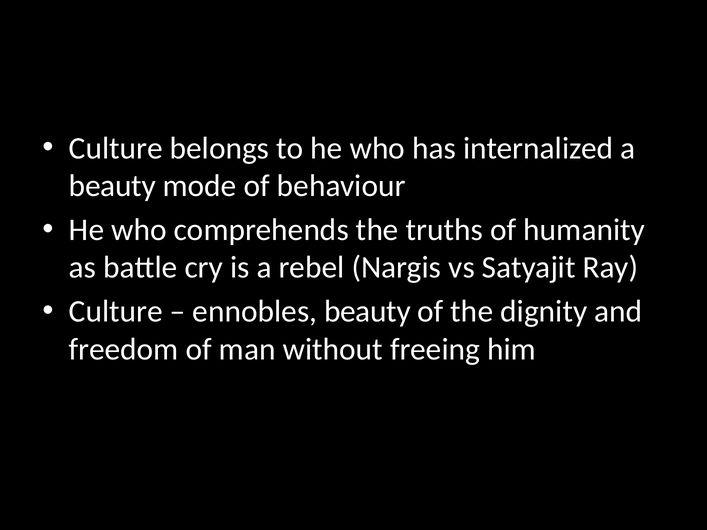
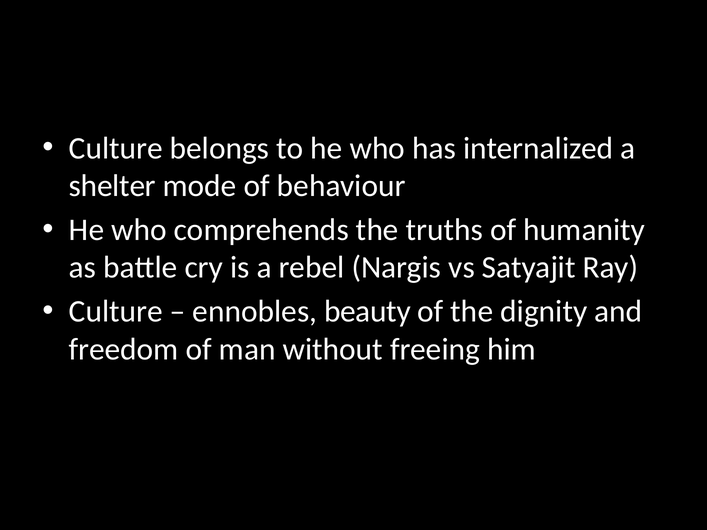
beauty: beauty -> shelter (112, 186)
